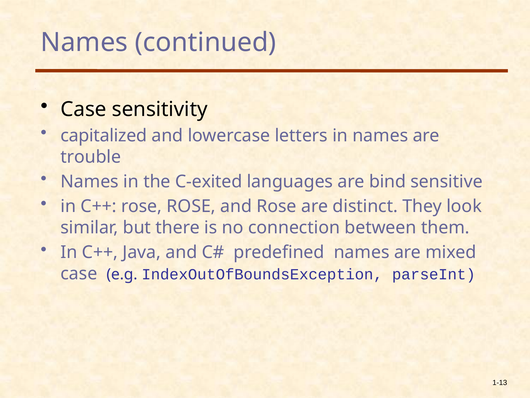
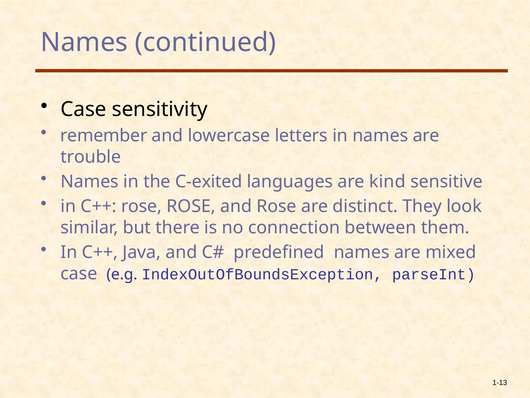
capitalized: capitalized -> remember (104, 136)
bind: bind -> kind (387, 181)
